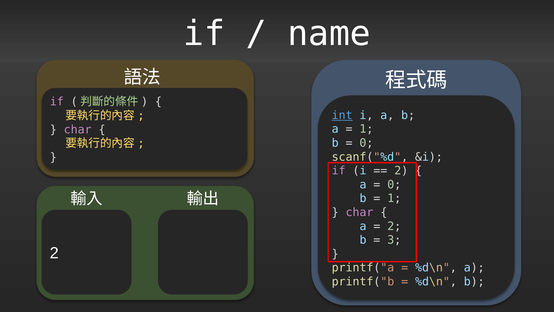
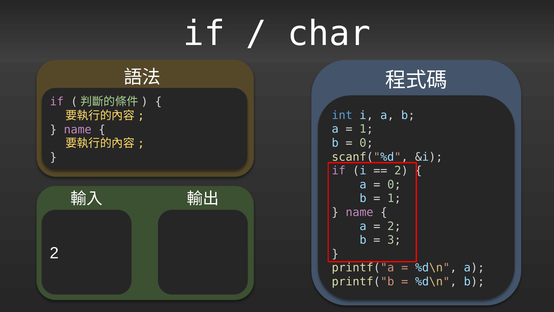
name: name -> char (329, 34)
int underline: present -> none (342, 115)
char: char -> name (78, 129)
char: char -> name (360, 212)
